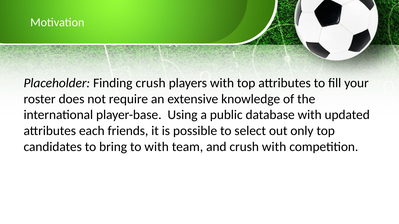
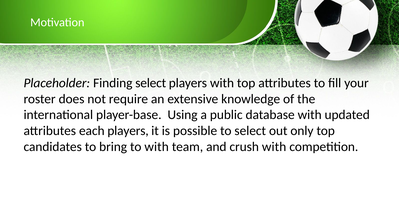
Finding crush: crush -> select (151, 83)
each friends: friends -> players (128, 131)
